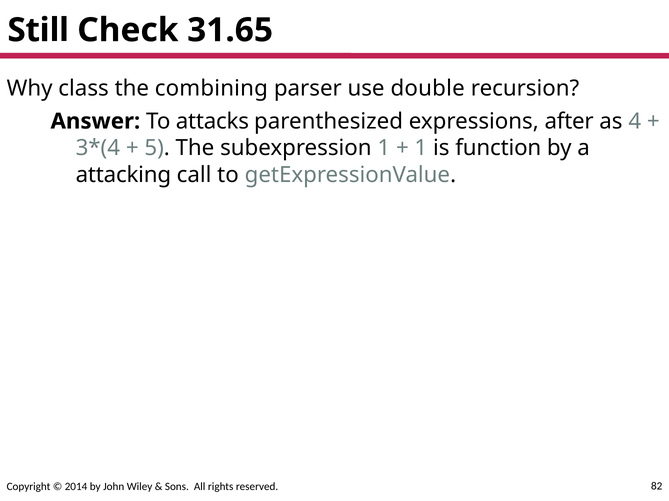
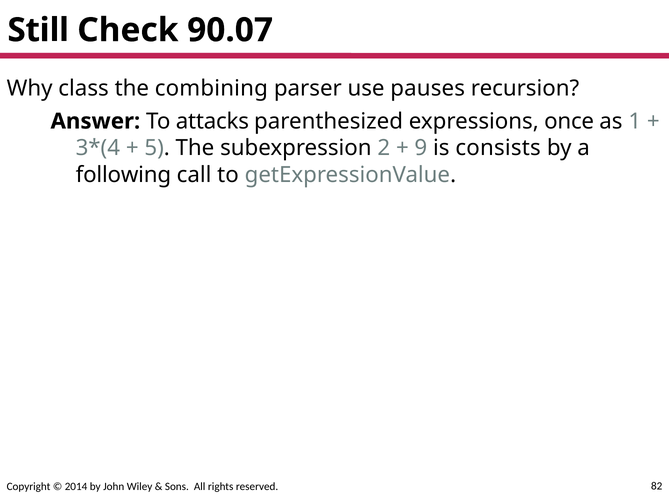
31.65: 31.65 -> 90.07 (230, 30)
double: double -> pauses (428, 88)
after: after -> once (569, 121)
4: 4 -> 1 (635, 121)
subexpression 1: 1 -> 2 (384, 148)
1: 1 -> 9 (421, 148)
function: function -> consists (498, 148)
attacking: attacking -> following (123, 175)
